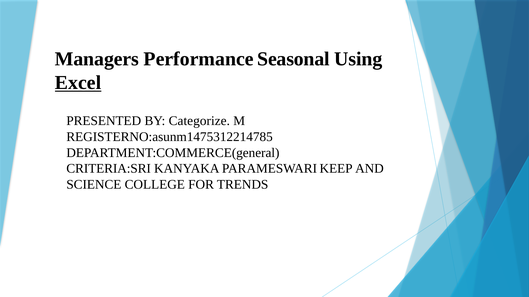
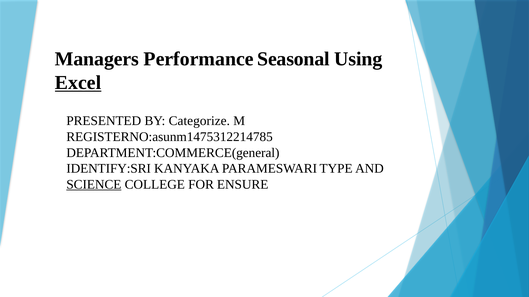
CRITERIA:SRI: CRITERIA:SRI -> IDENTIFY:SRI (109, 169)
KEEP: KEEP -> TYPE (336, 169)
SCIENCE underline: none -> present (94, 185)
TRENDS: TRENDS -> ENSURE (243, 185)
